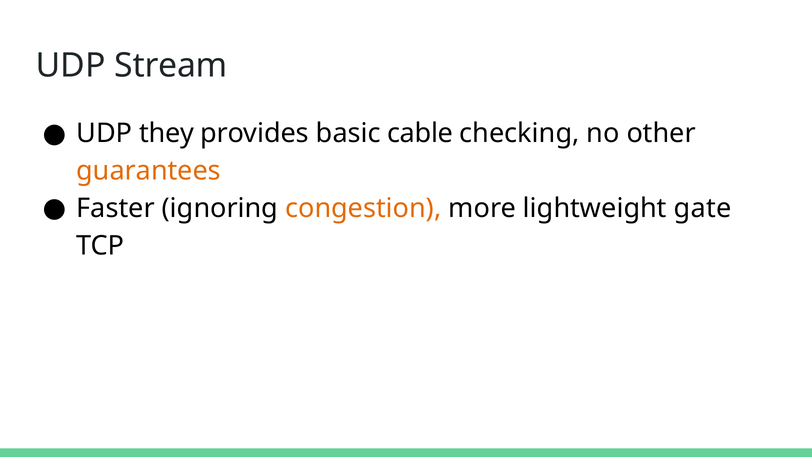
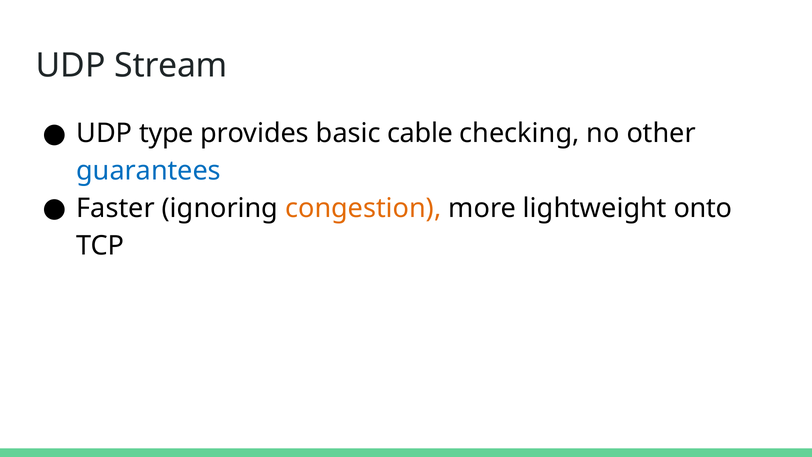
they: they -> type (166, 133)
guarantees colour: orange -> blue (149, 171)
gate: gate -> onto (703, 208)
